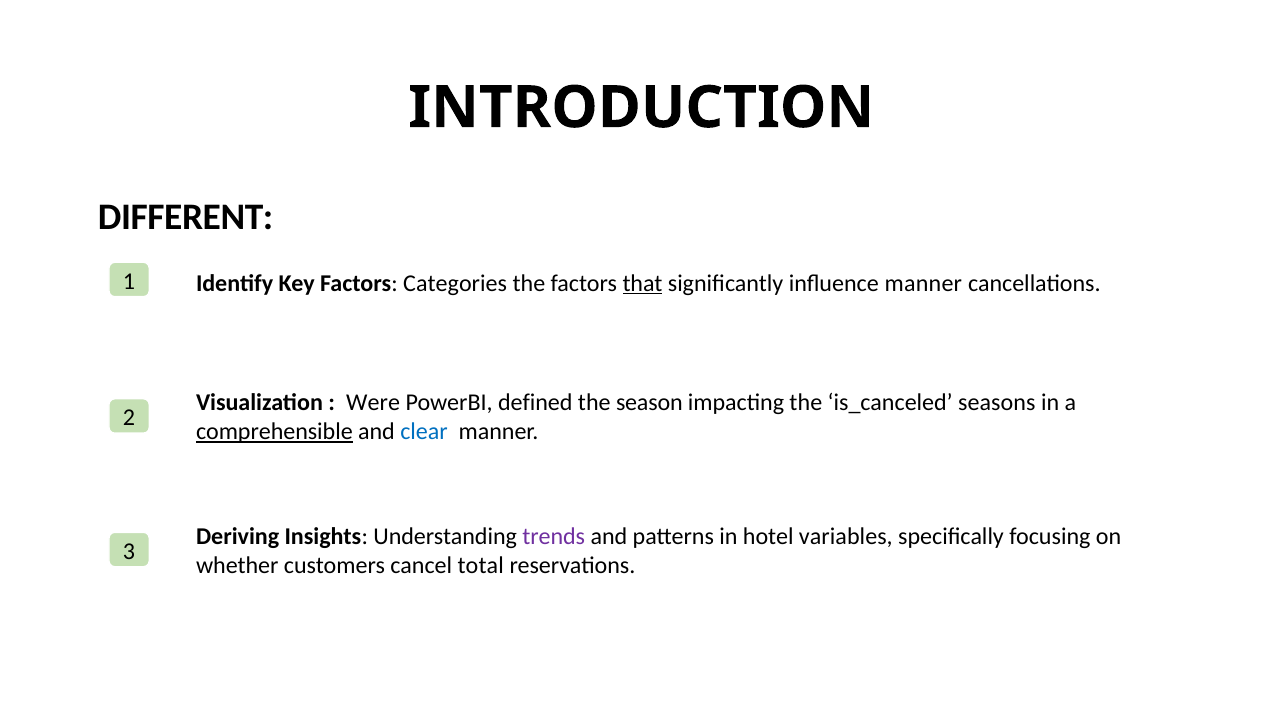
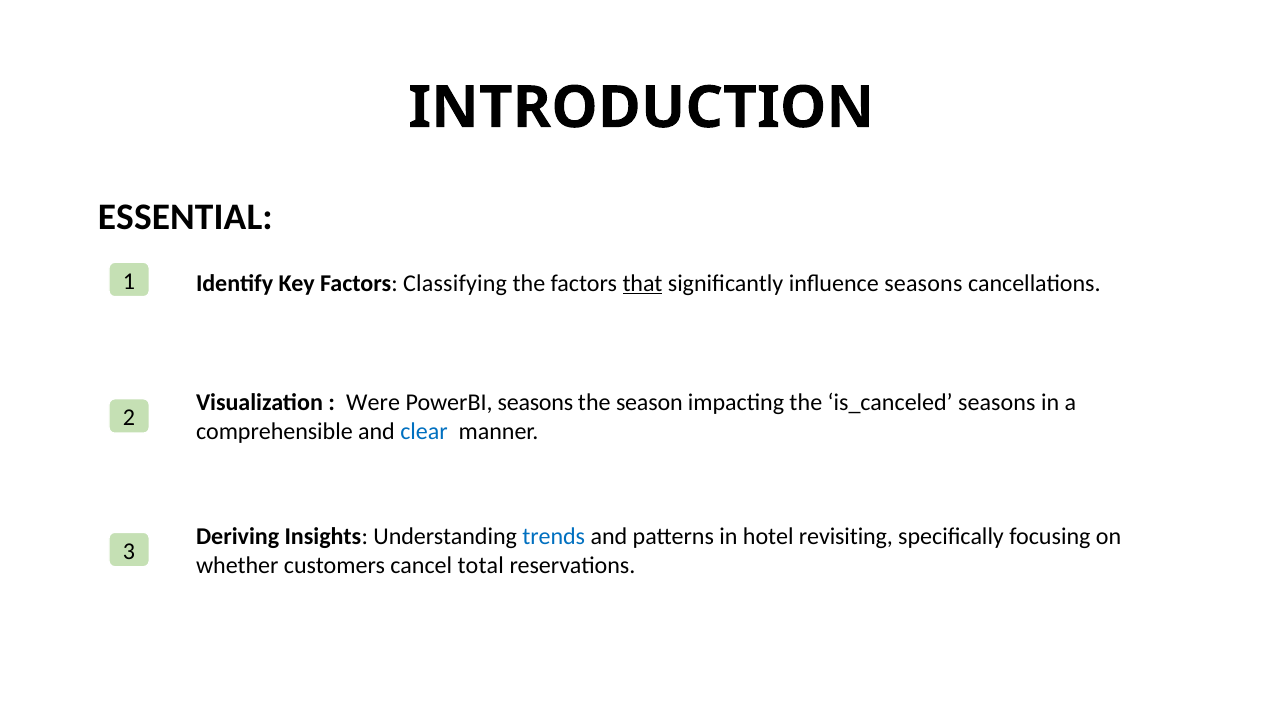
DIFFERENT: DIFFERENT -> ESSENTIAL (185, 217)
Categories: Categories -> Classifying (455, 283)
influence manner: manner -> seasons (923, 283)
PowerBI defined: defined -> seasons (535, 403)
comprehensible underline: present -> none (274, 431)
trends colour: purple -> blue (554, 536)
variables: variables -> revisiting (846, 536)
